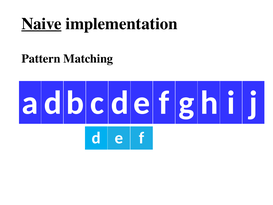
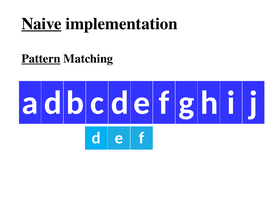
Pattern underline: none -> present (41, 59)
